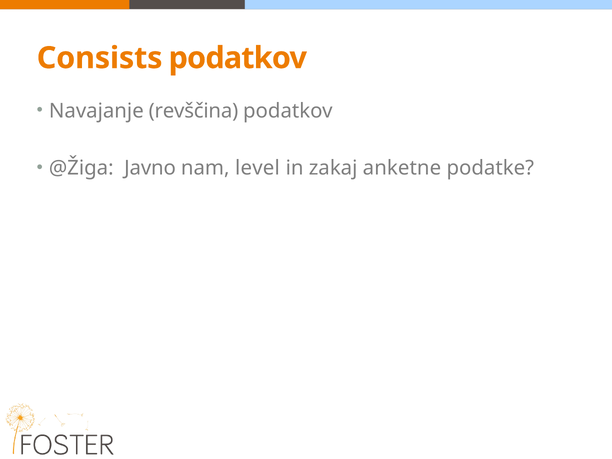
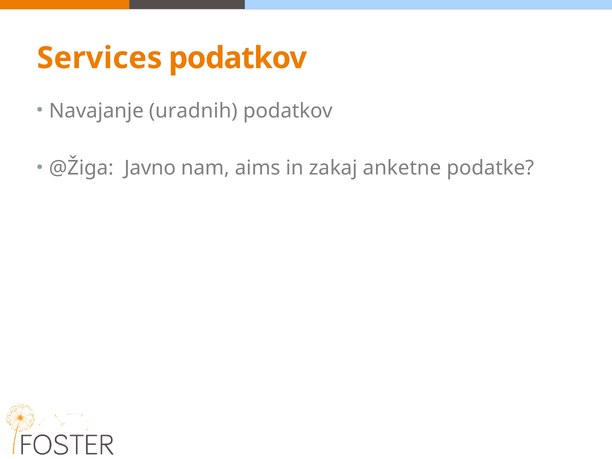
Consists: Consists -> Services (99, 58)
revščina: revščina -> uradnih (193, 111)
level: level -> aims (258, 168)
